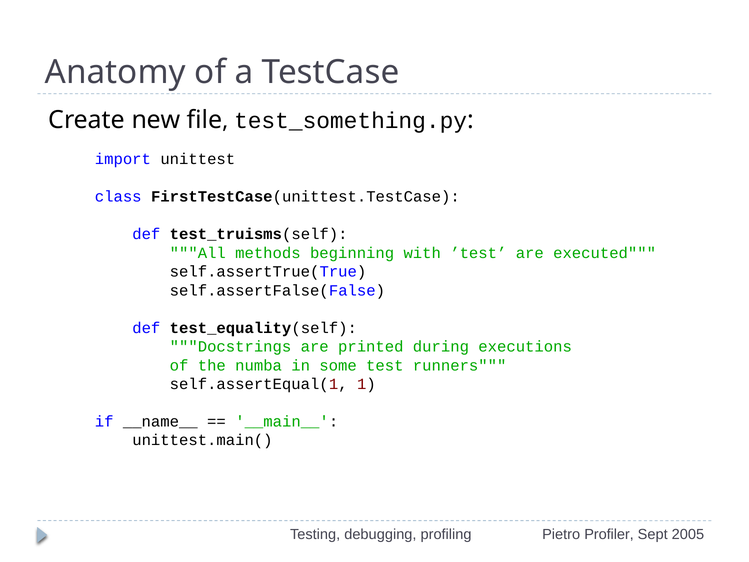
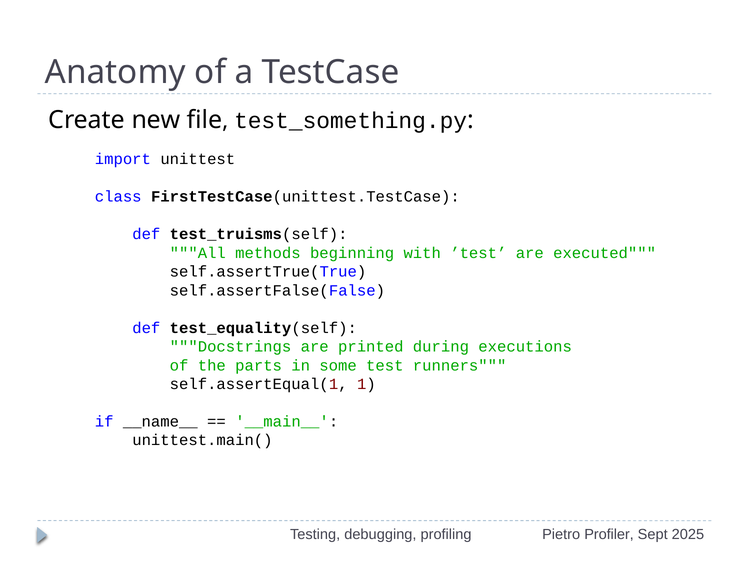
numba: numba -> parts (259, 365)
2005: 2005 -> 2025 (688, 534)
